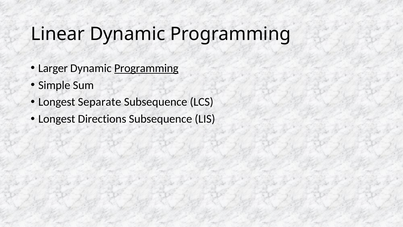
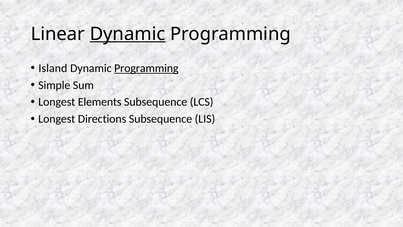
Dynamic underline: none -> present (128, 34)
Larger: Larger -> Island (53, 68)
Separate: Separate -> Elements (100, 102)
